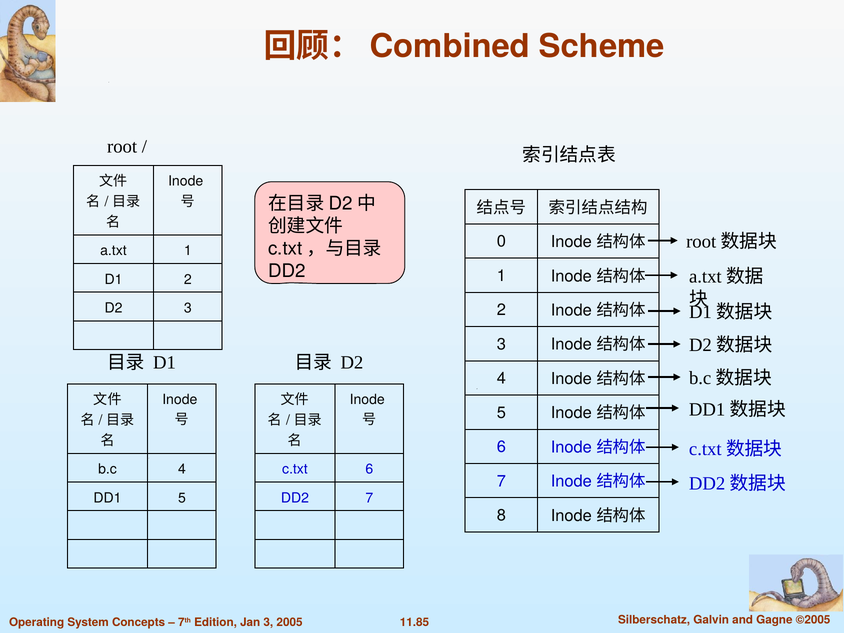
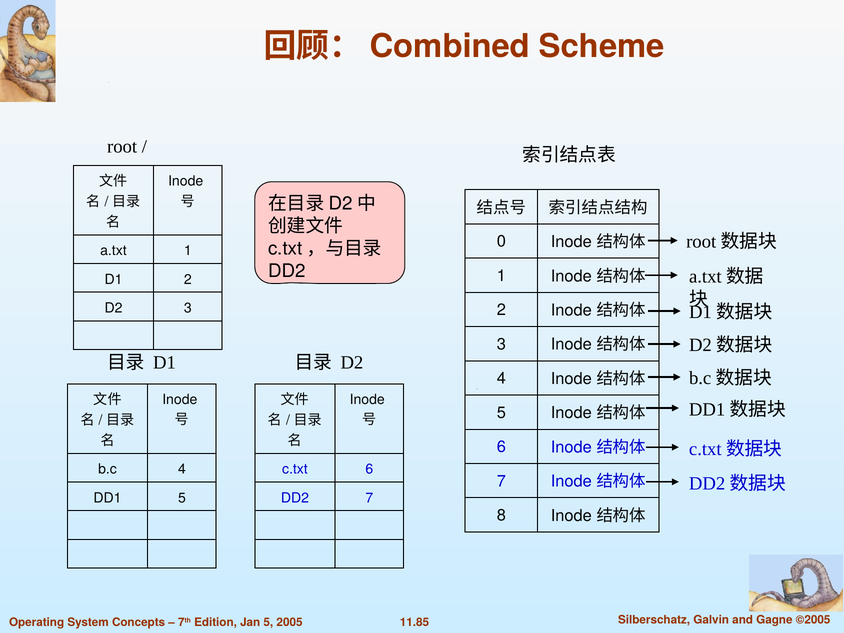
3: 3 -> 5 (268, 622)
